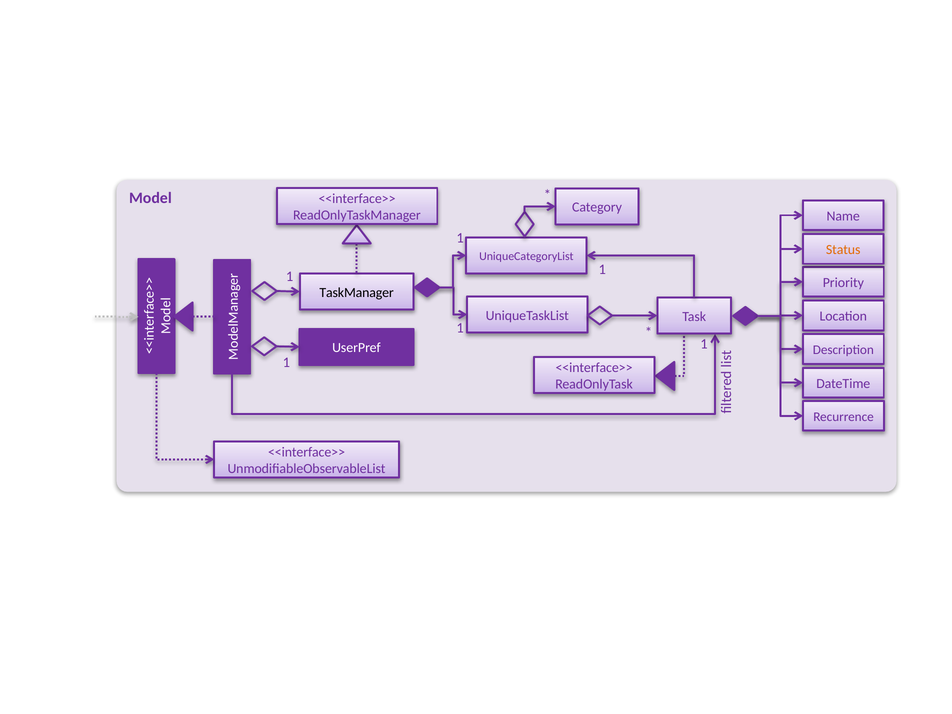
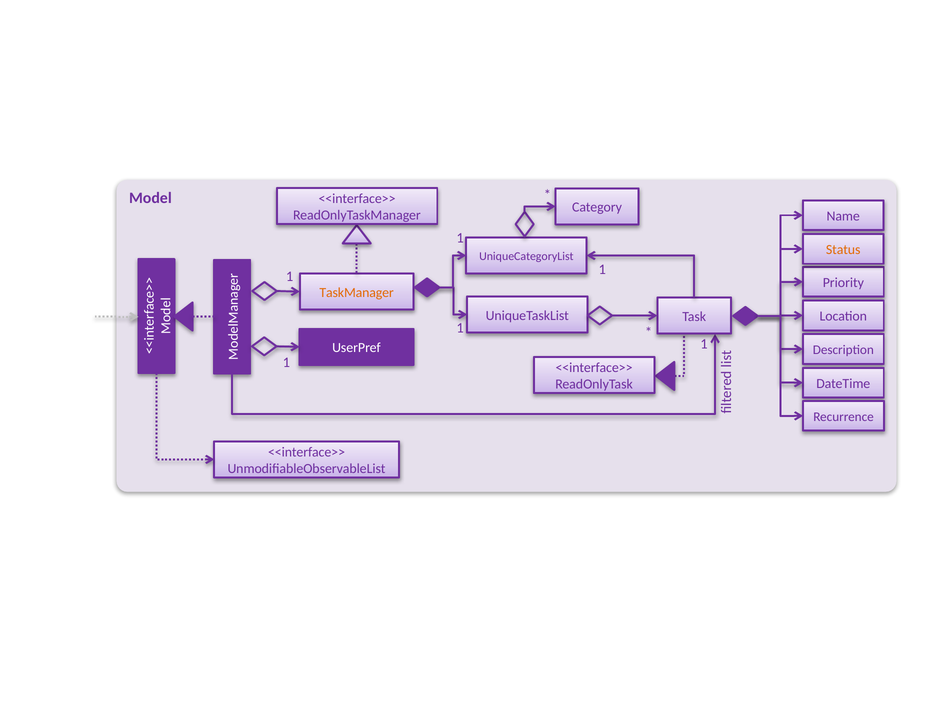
TaskManager colour: black -> orange (357, 293)
